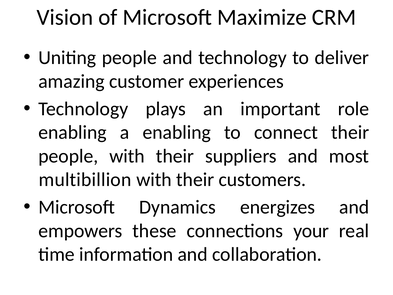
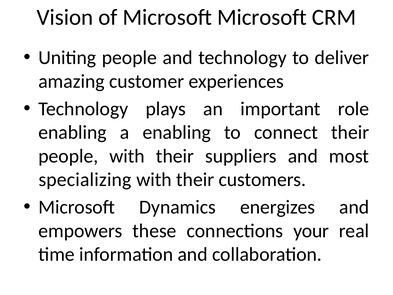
Microsoft Maximize: Maximize -> Microsoft (262, 17)
multibillion: multibillion -> specializing (85, 180)
